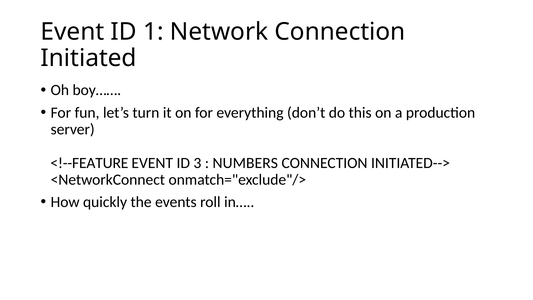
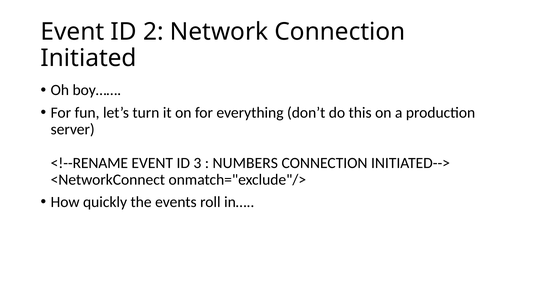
1: 1 -> 2 (153, 32)
<!--FEATURE: <!--FEATURE -> <!--RENAME (89, 163)
